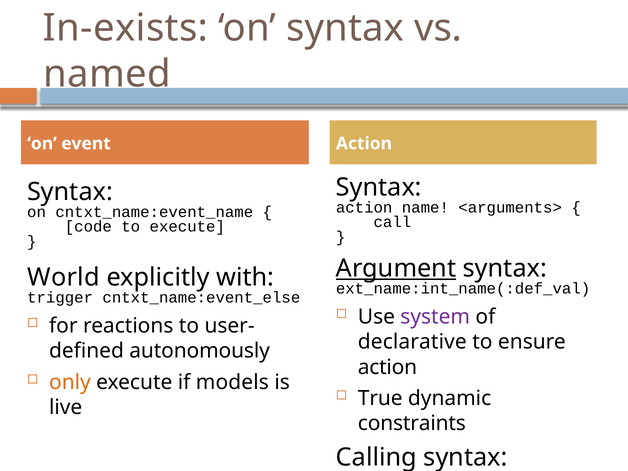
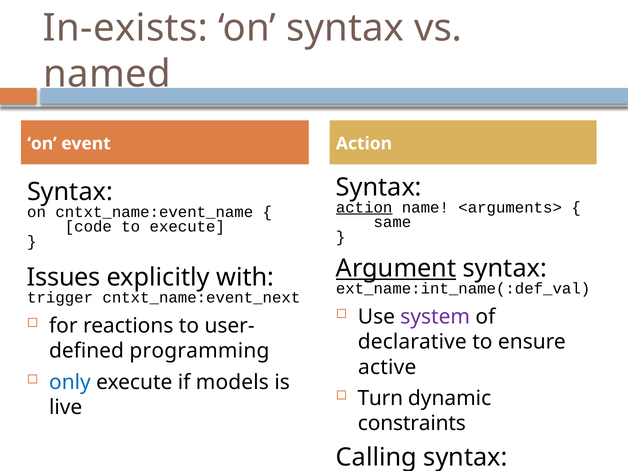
action underline: none -> present (364, 207)
call: call -> same (392, 222)
World: World -> Issues (64, 278)
cntxt_name:event_else: cntxt_name:event_else -> cntxt_name:event_next (201, 297)
autonomously: autonomously -> programming (199, 351)
action: action -> active (387, 367)
only colour: orange -> blue (70, 382)
True: True -> Turn (380, 398)
